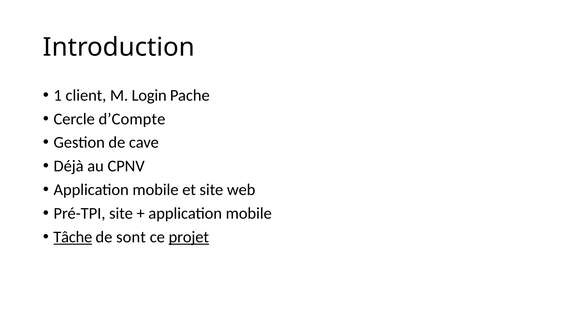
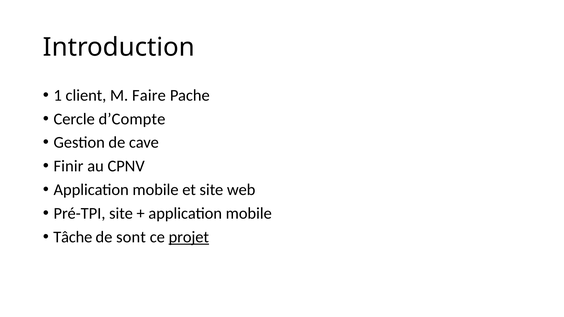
Login: Login -> Faire (149, 95)
Déjà: Déjà -> Finir (69, 166)
Tâche underline: present -> none (73, 237)
